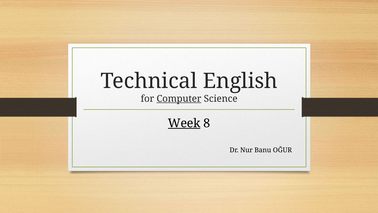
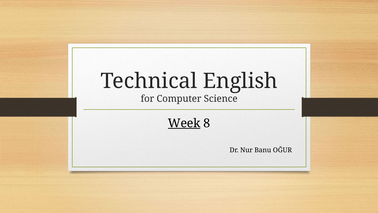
Computer underline: present -> none (179, 99)
